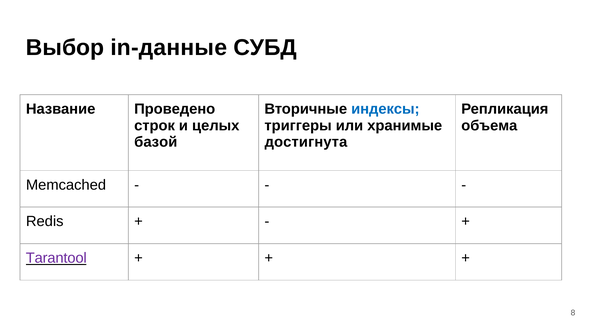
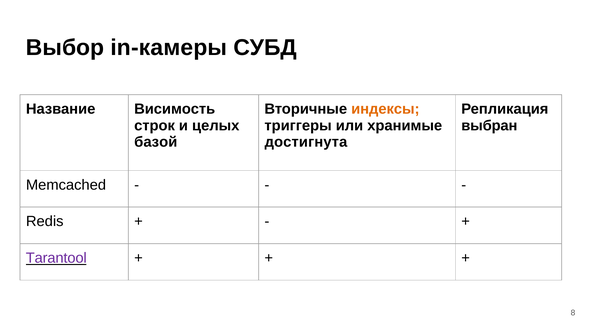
in-данные: in-данные -> in-камеры (169, 48)
Проведено: Проведено -> Висимость (175, 109)
индексы colour: blue -> orange (385, 109)
объема: объема -> выбран (489, 126)
